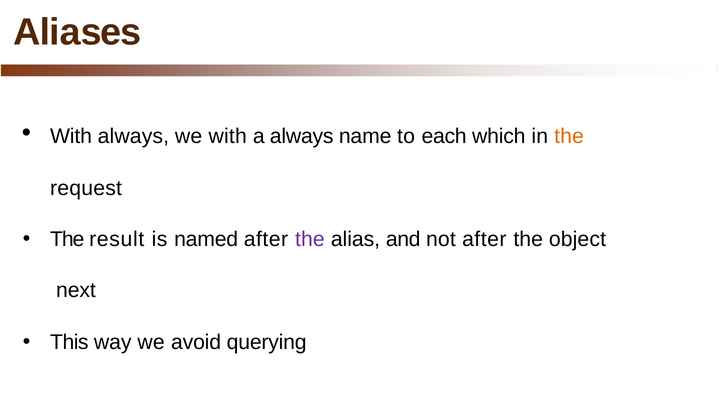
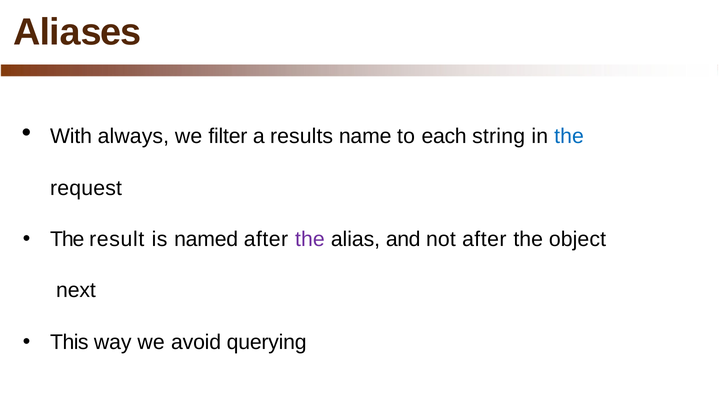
we with: with -> filter (228, 136)
a always: always -> results (302, 136)
which: which -> string (499, 136)
the colour: orange -> blue (569, 136)
